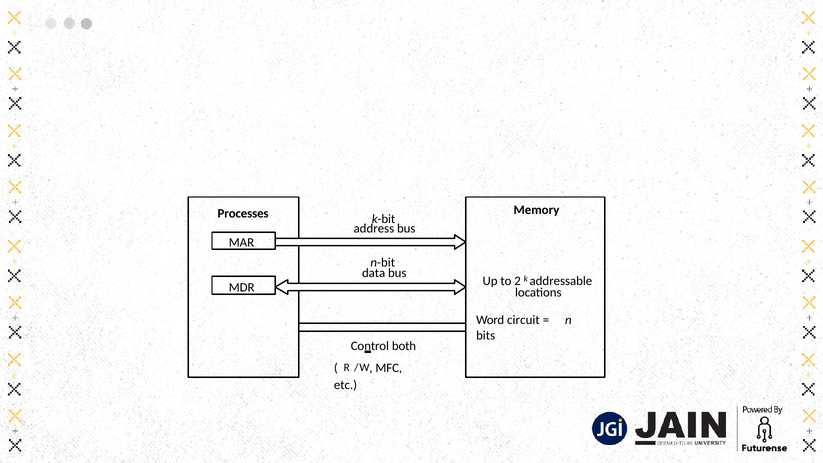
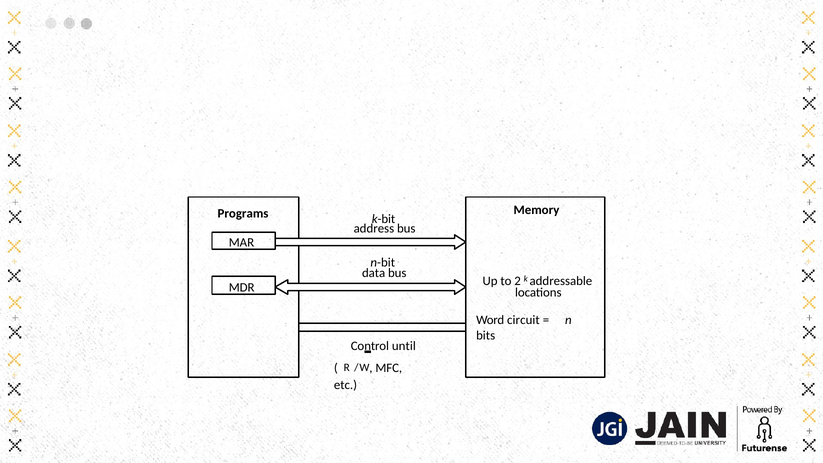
Processes: Processes -> Programs (243, 213)
both: both -> until (404, 346)
